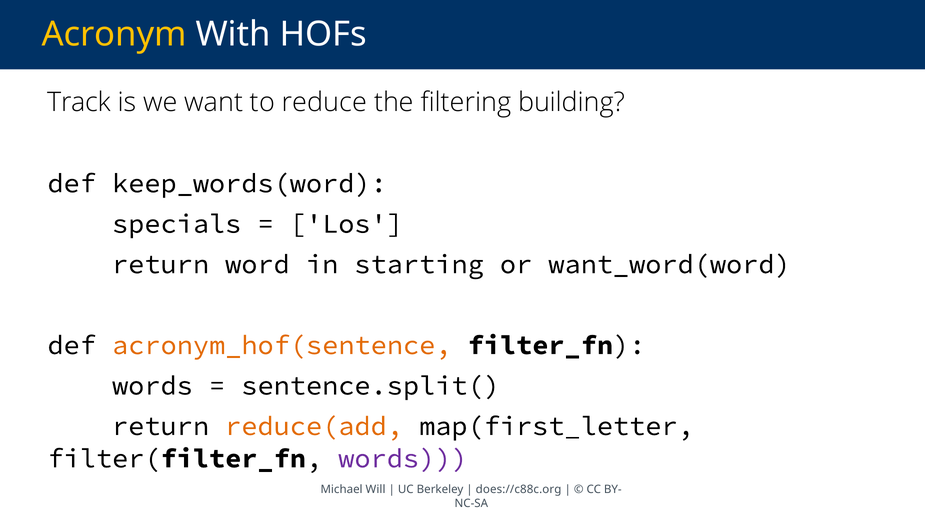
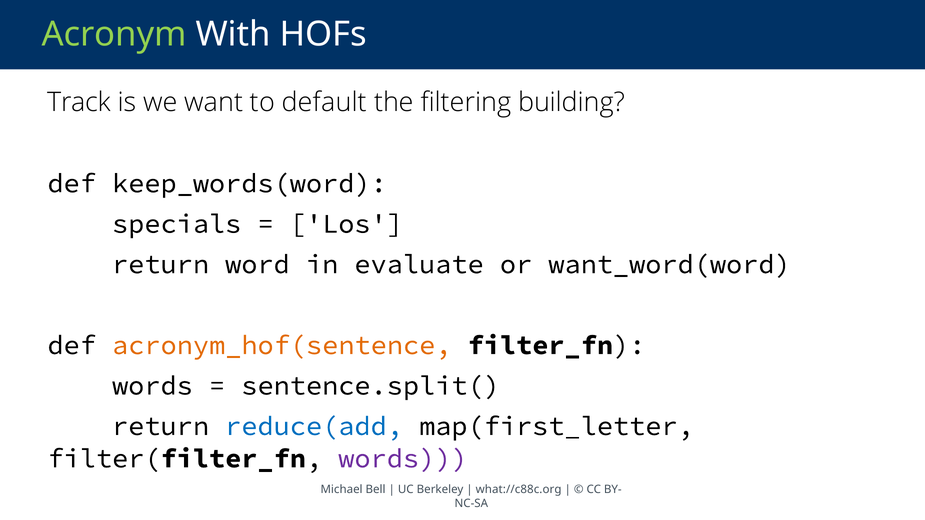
Acronym colour: yellow -> light green (114, 34)
reduce: reduce -> default (324, 103)
starting: starting -> evaluate (419, 264)
reduce(add colour: orange -> blue (314, 426)
Will: Will -> Bell (376, 490)
does://c88c.org: does://c88c.org -> what://c88c.org (519, 490)
